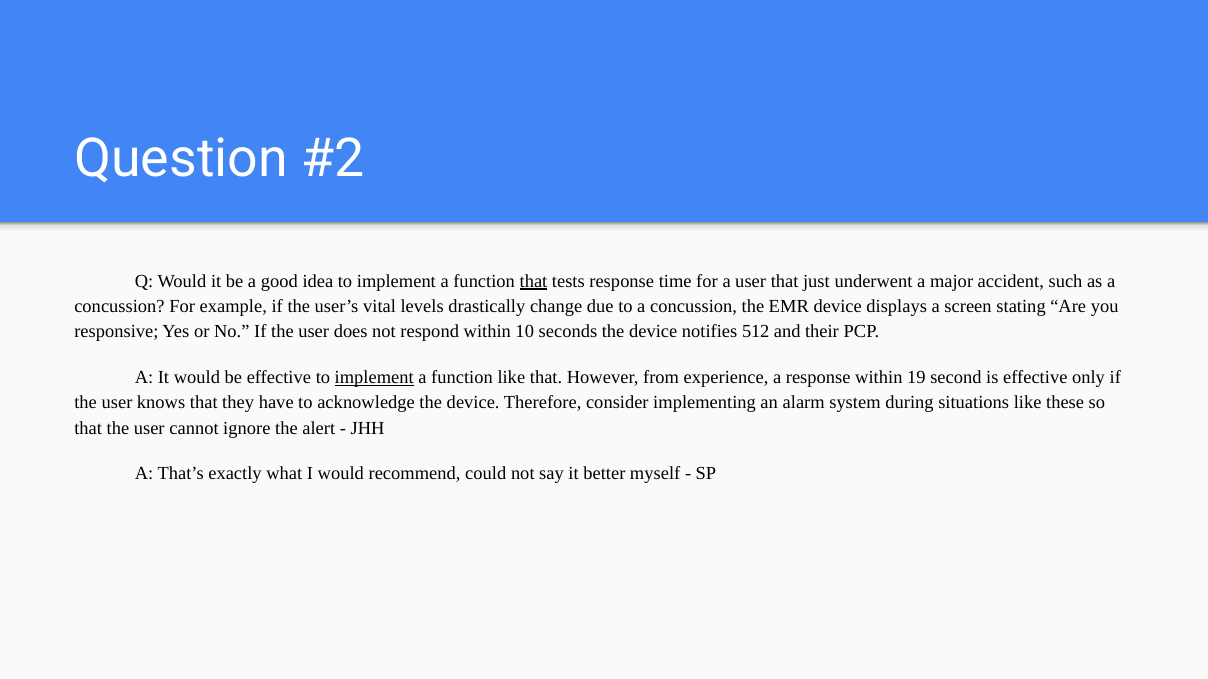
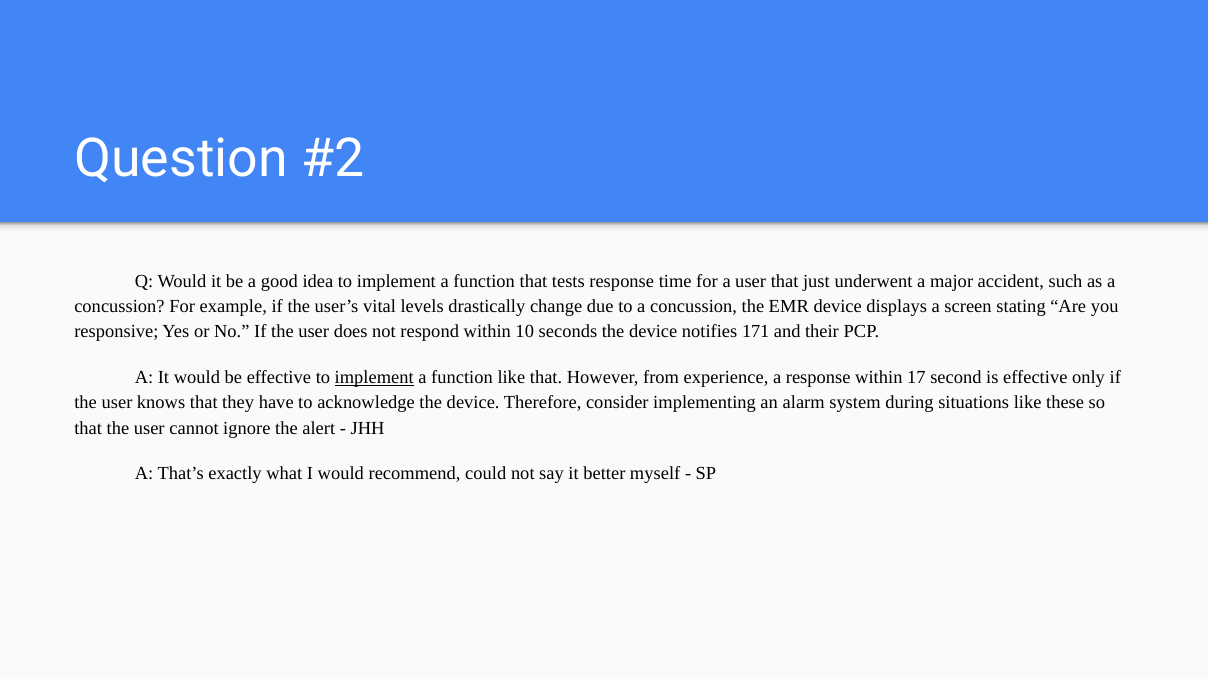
that underline: present -> none (533, 281)
512: 512 -> 171 (756, 332)
19: 19 -> 17 (916, 378)
